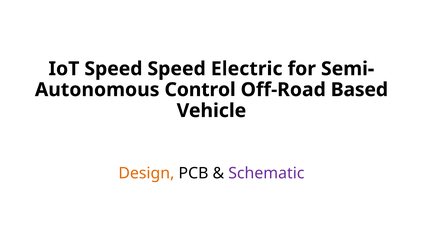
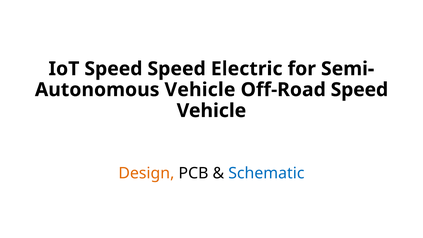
Control: Control -> Vehicle (200, 90)
Off-Road Based: Based -> Speed (359, 90)
Schematic colour: purple -> blue (266, 173)
